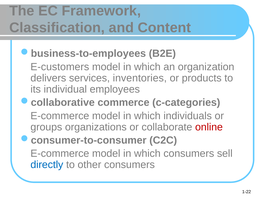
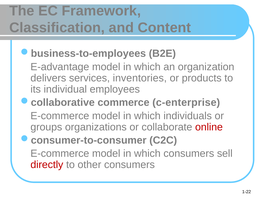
E-customers: E-customers -> E-advantage (60, 67)
c-categories: c-categories -> c-enterprise (186, 103)
directly colour: blue -> red (47, 165)
